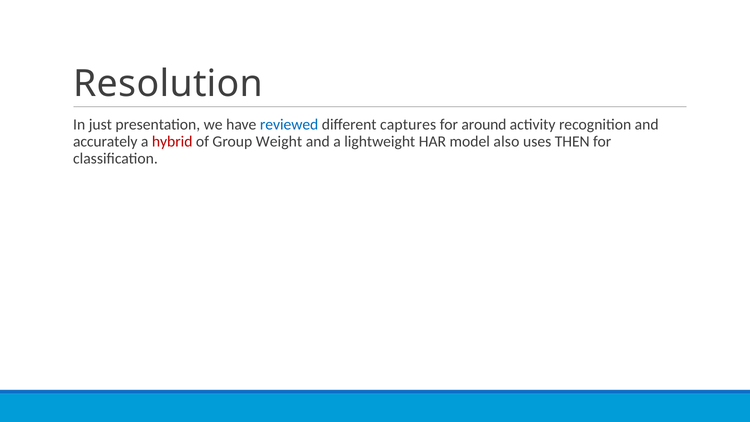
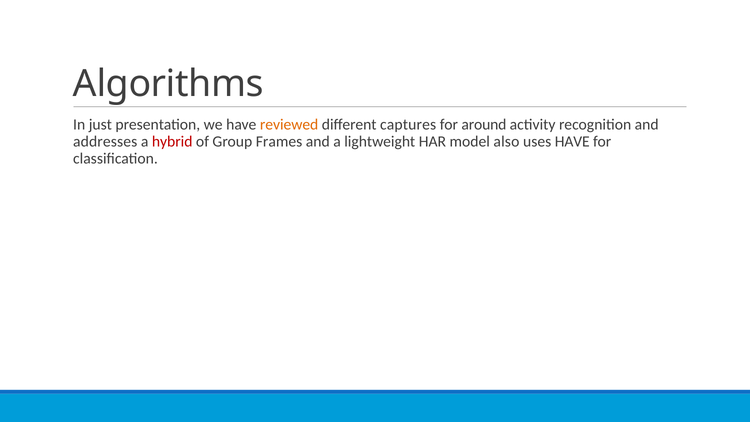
Resolution: Resolution -> Algorithms (168, 84)
reviewed colour: blue -> orange (289, 125)
accurately: accurately -> addresses (105, 142)
Weight: Weight -> Frames (279, 142)
uses THEN: THEN -> HAVE (572, 142)
